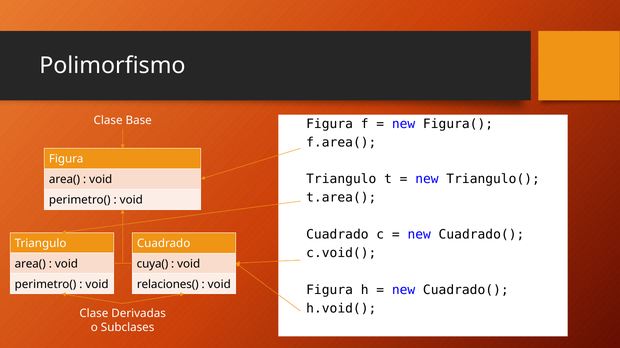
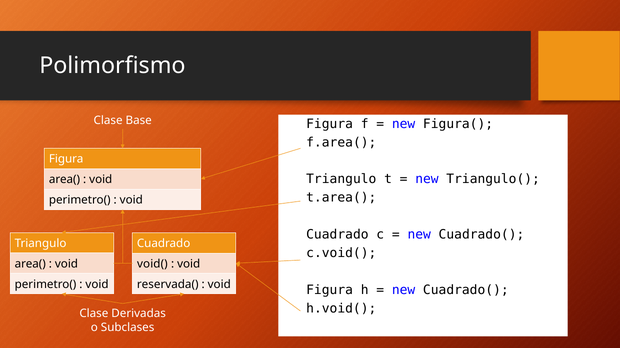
cuya(: cuya( -> void( (152, 264)
relaciones(: relaciones( -> reservada( (168, 285)
